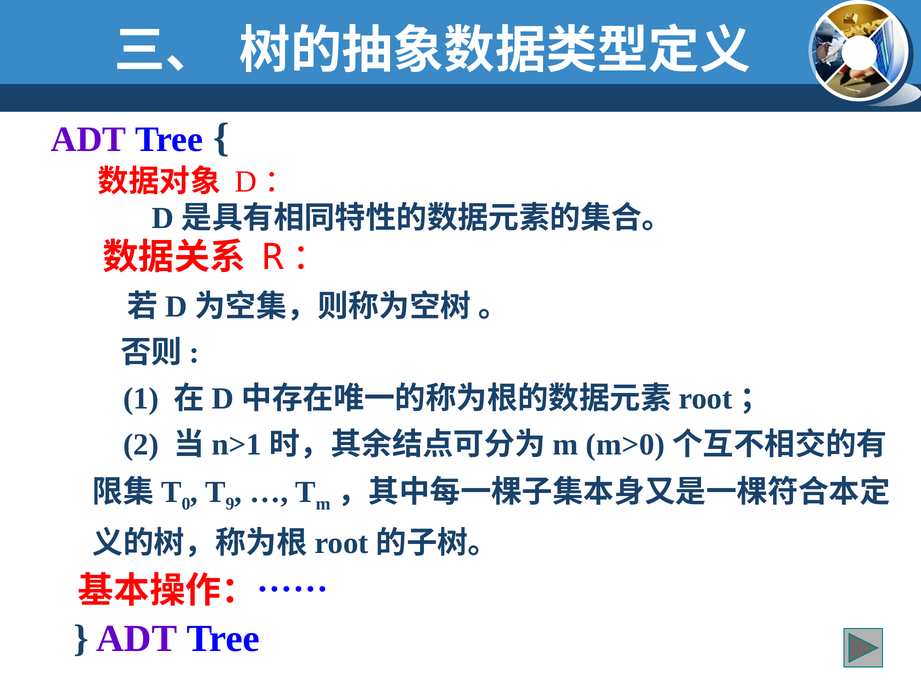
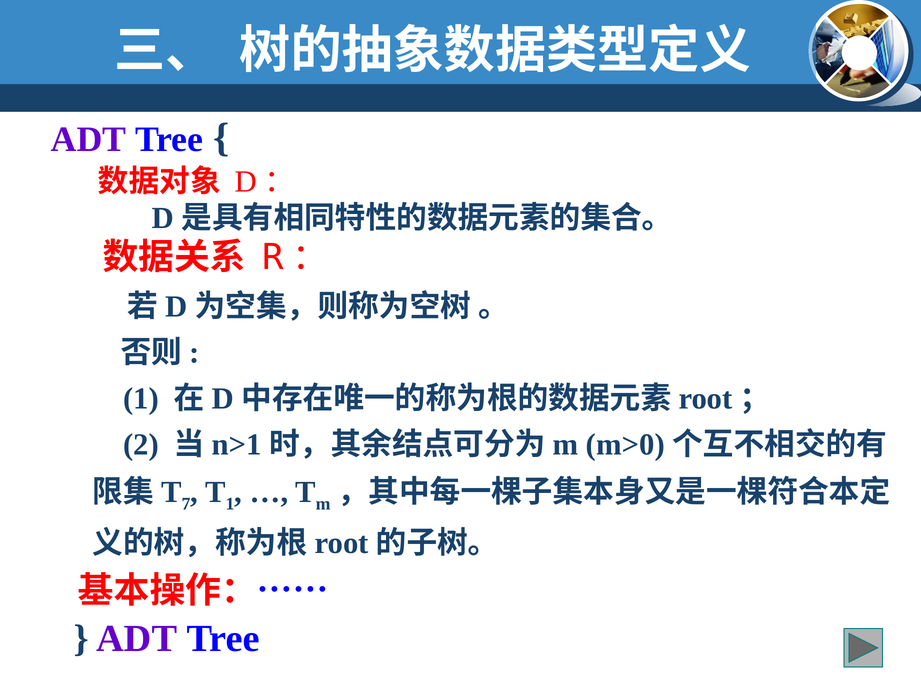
0: 0 -> 7 (186, 505)
9: 9 -> 1 (230, 505)
